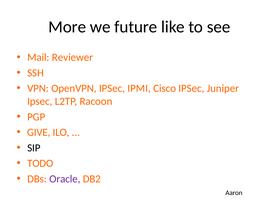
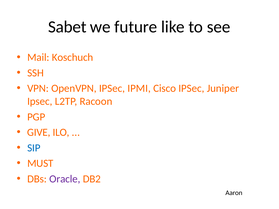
More: More -> Sabet (67, 27)
Reviewer: Reviewer -> Koschuch (73, 57)
SIP colour: black -> blue (34, 148)
TODO: TODO -> MUST (40, 164)
